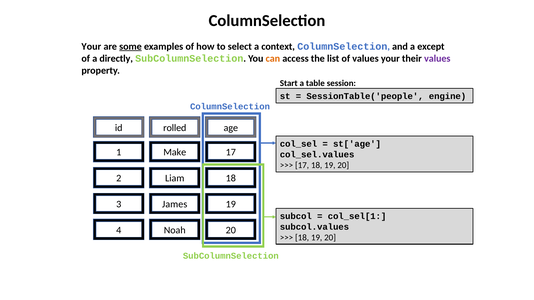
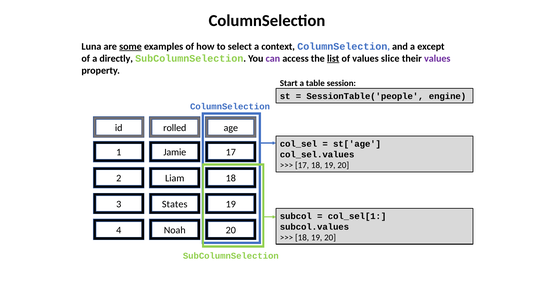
Your: Your -> Luna (91, 47)
can colour: orange -> purple (273, 59)
list underline: none -> present (333, 59)
values your: your -> slice (390, 59)
Make: Make -> Jamie (175, 153)
James: James -> States (175, 204)
